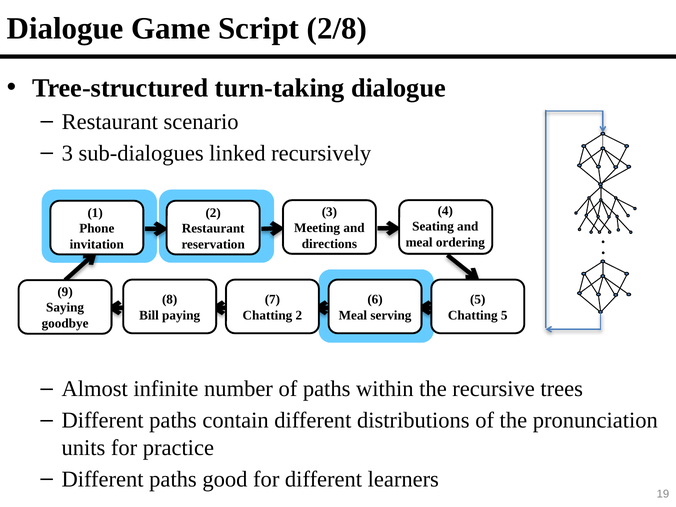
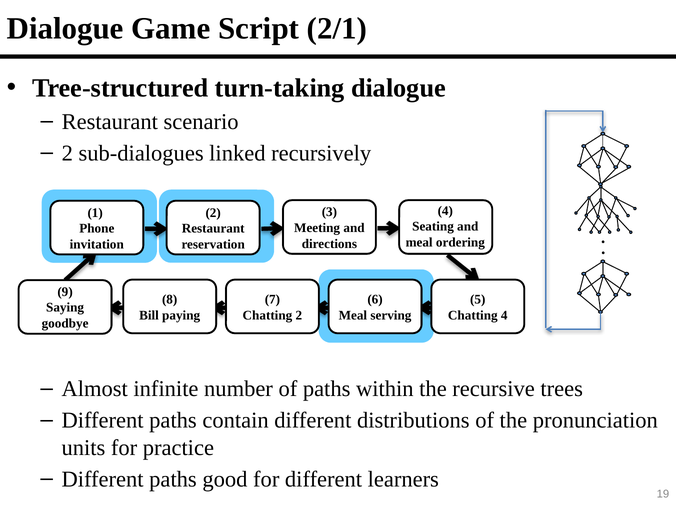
2/8: 2/8 -> 2/1 (337, 29)
3: 3 -> 2 (67, 153)
Chatting 5: 5 -> 4 (504, 315)
